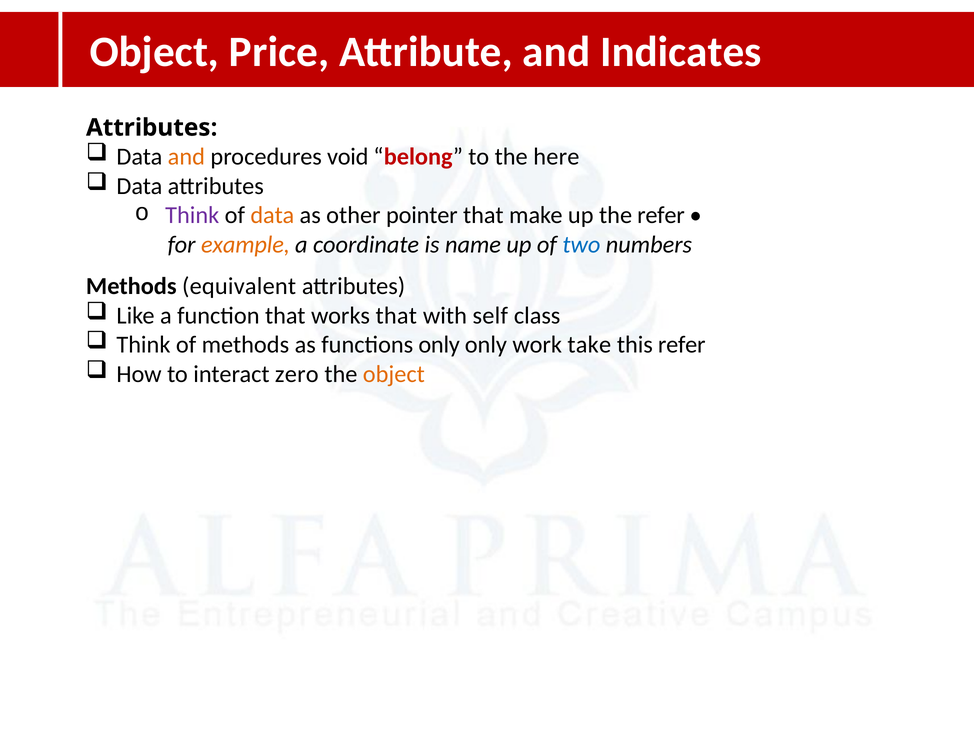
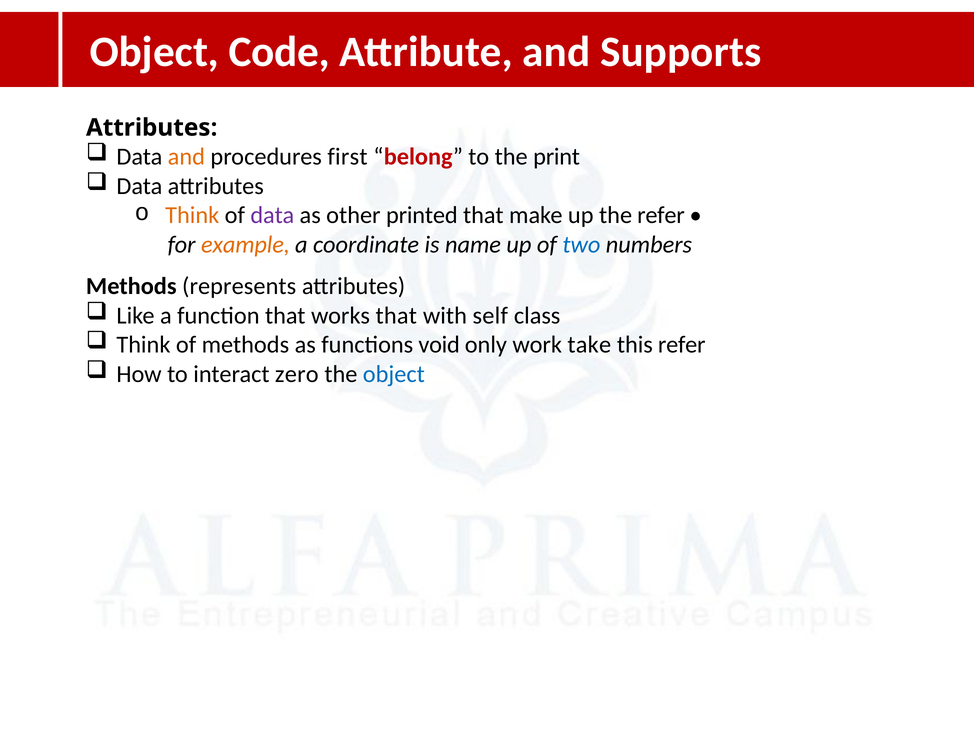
Price: Price -> Code (279, 52)
Indicates: Indicates -> Supports (681, 52)
void: void -> first (348, 157)
here: here -> print (557, 157)
Think colour: purple -> orange (192, 215)
data colour: orange -> purple (272, 215)
pointer: pointer -> printed (422, 215)
equivalent: equivalent -> represents (239, 286)
functions only: only -> void (439, 345)
object colour: orange -> blue (394, 374)
